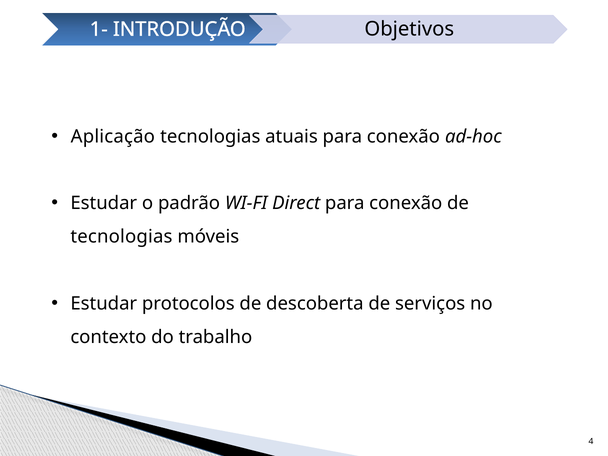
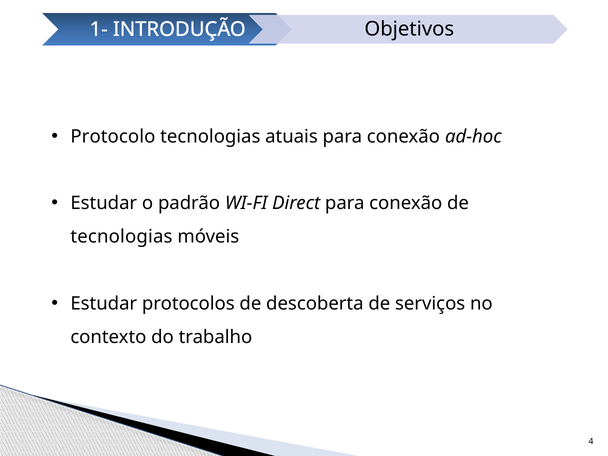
Aplicação: Aplicação -> Protocolo (113, 137)
